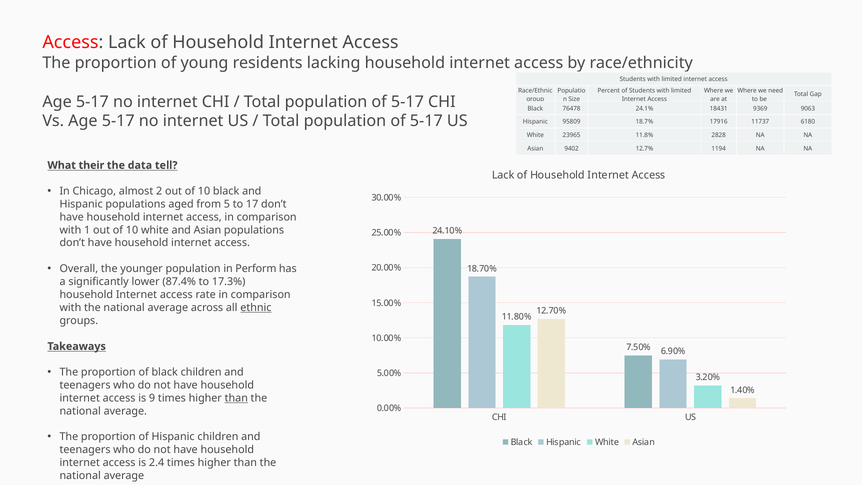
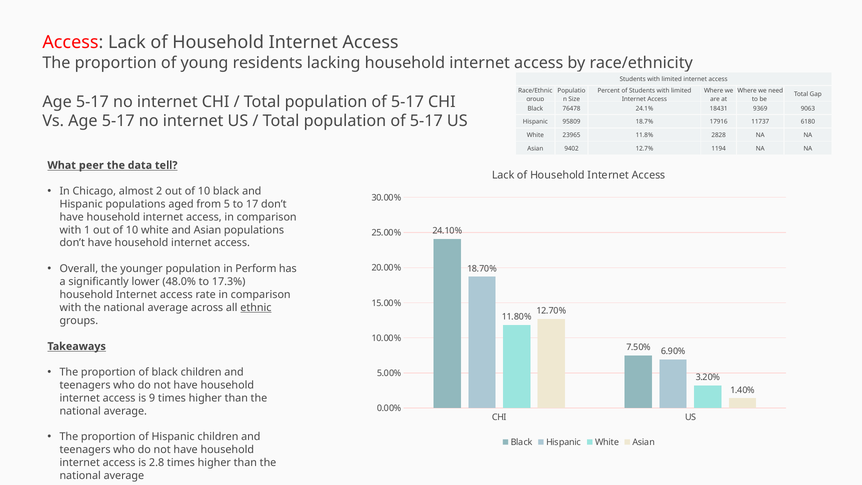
their: their -> peer (91, 165)
87.4%: 87.4% -> 48.0% (179, 282)
than underline: present -> none (236, 398)
2.4: 2.4 -> 2.8 (157, 463)
